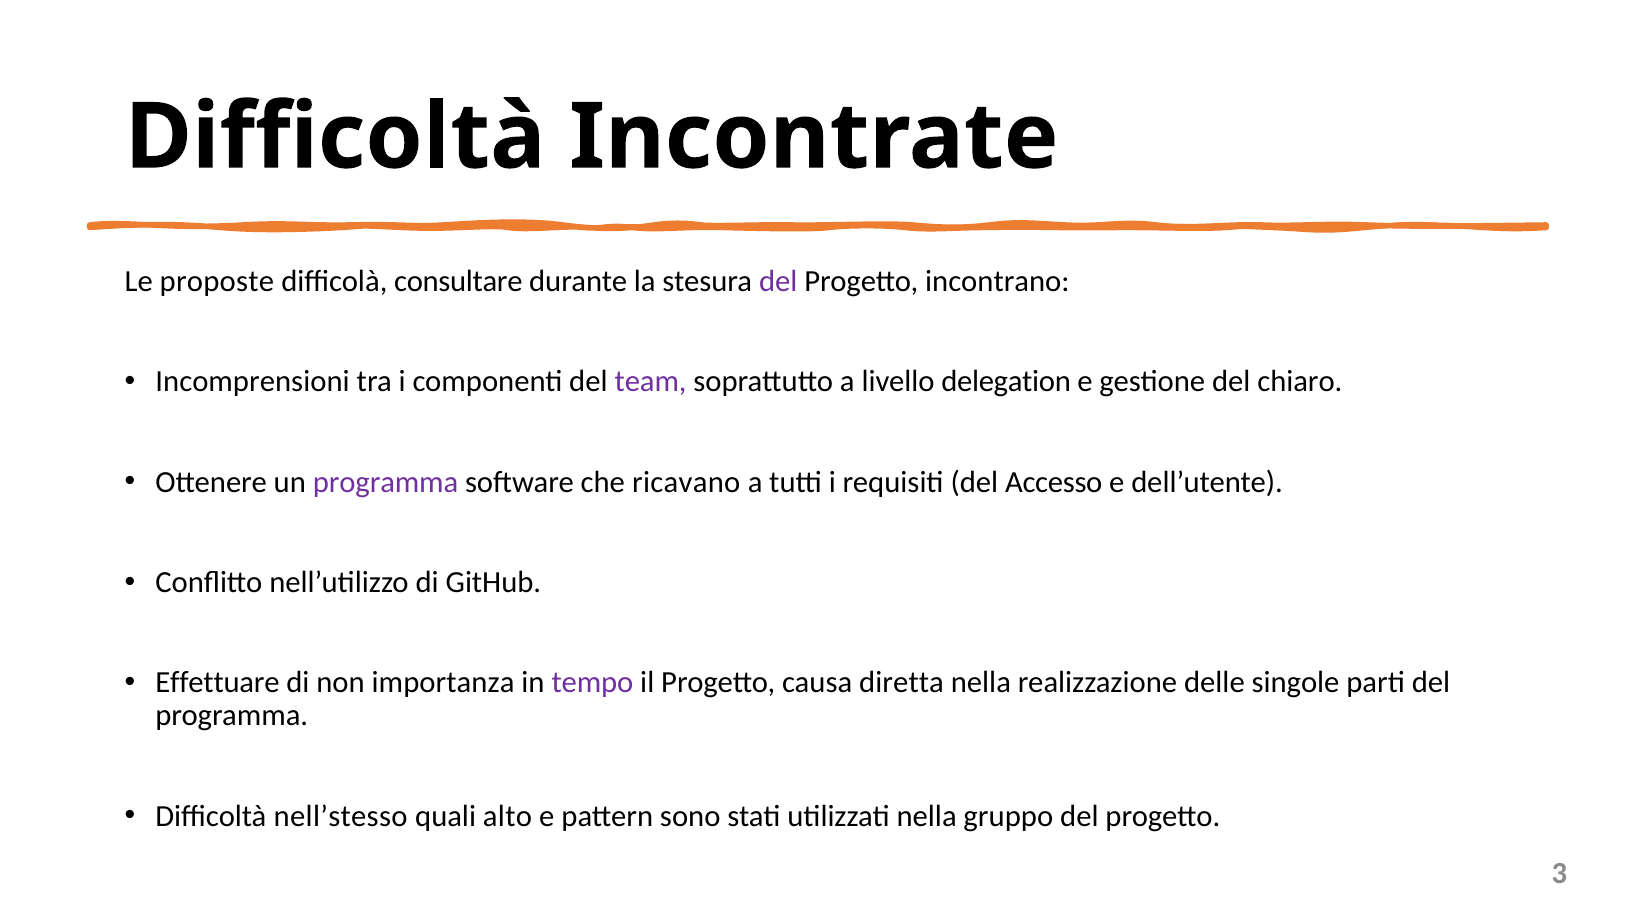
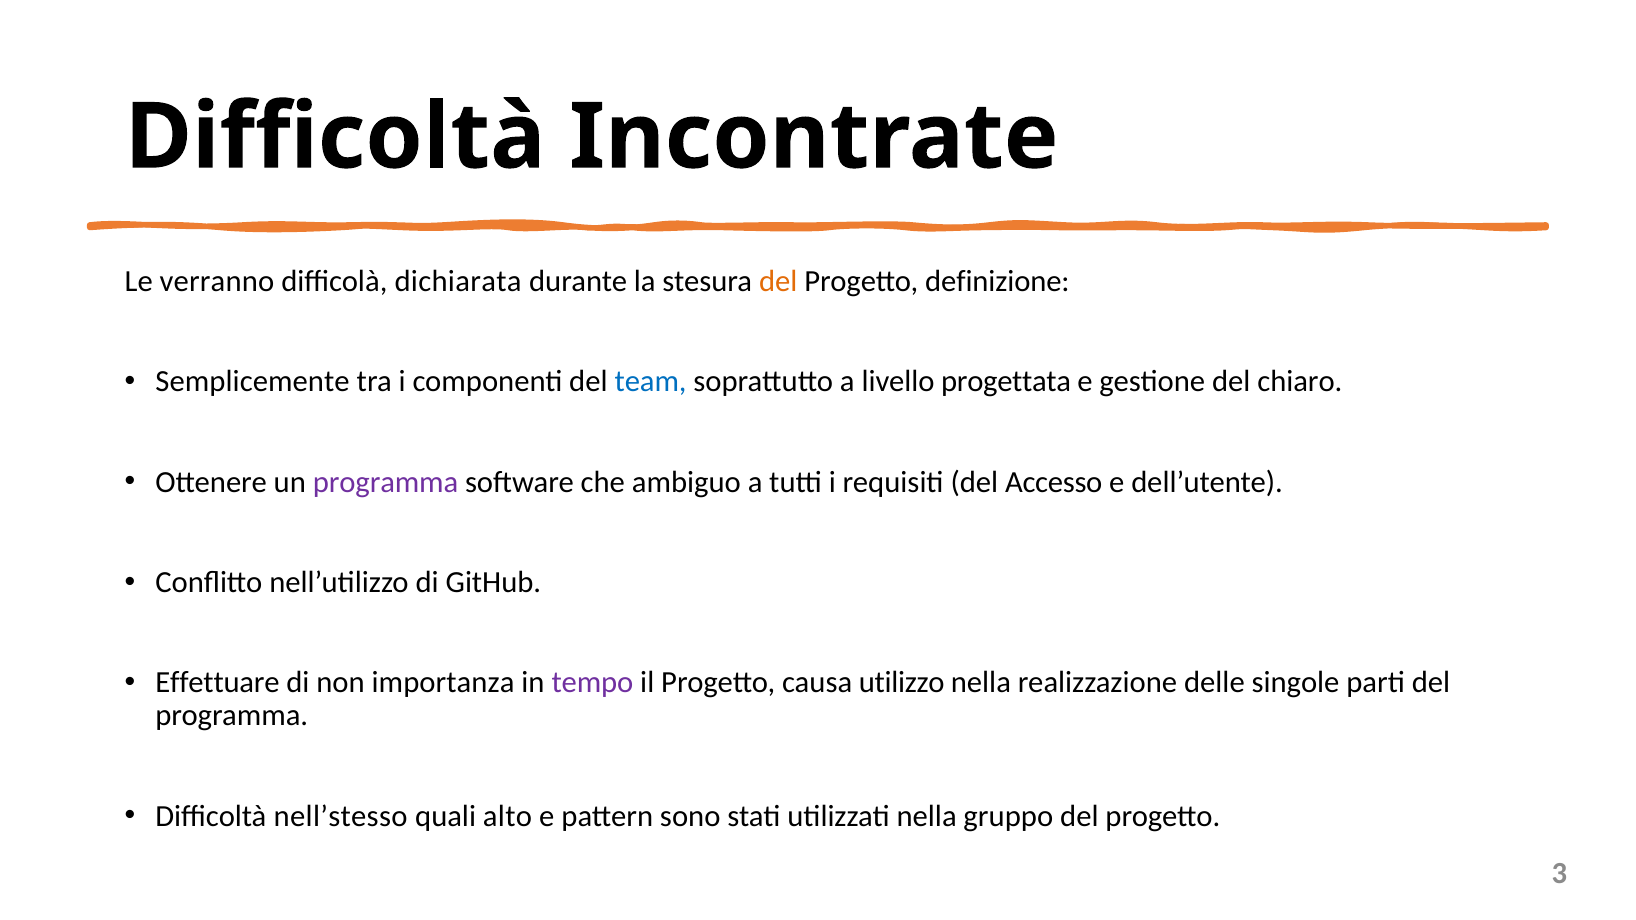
proposte: proposte -> verranno (217, 281)
consultare: consultare -> dichiarata (458, 281)
del colour: purple -> orange (778, 281)
incontrano: incontrano -> definizione (997, 281)
Incomprensioni: Incomprensioni -> Semplicemente (253, 382)
team colour: purple -> blue (651, 382)
delegation: delegation -> progettata (1006, 382)
ricavano: ricavano -> ambiguo (686, 482)
diretta: diretta -> utilizzo (902, 683)
